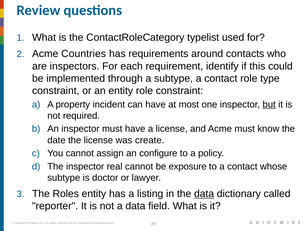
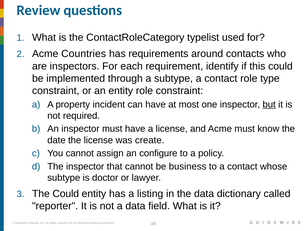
real: real -> that (115, 167)
exposure: exposure -> business (188, 167)
The Roles: Roles -> Could (66, 194)
data underline: present -> none (204, 194)
